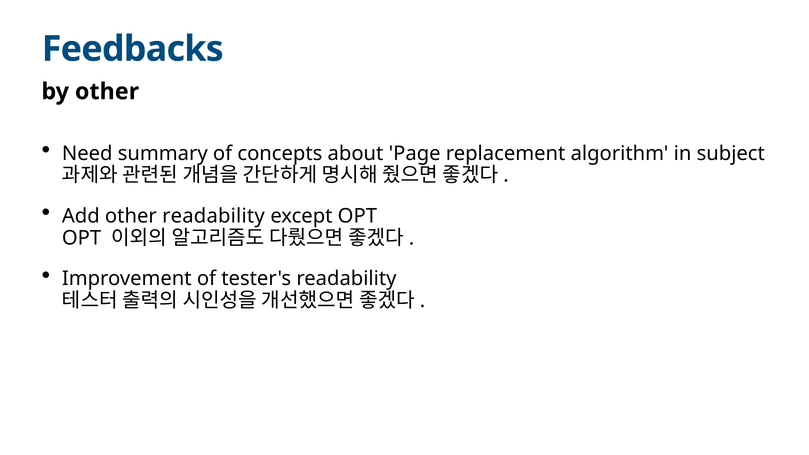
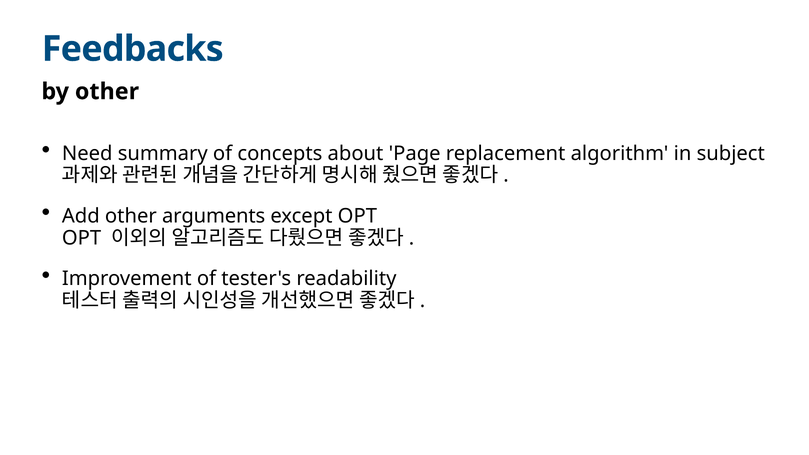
other readability: readability -> arguments (214, 216)
